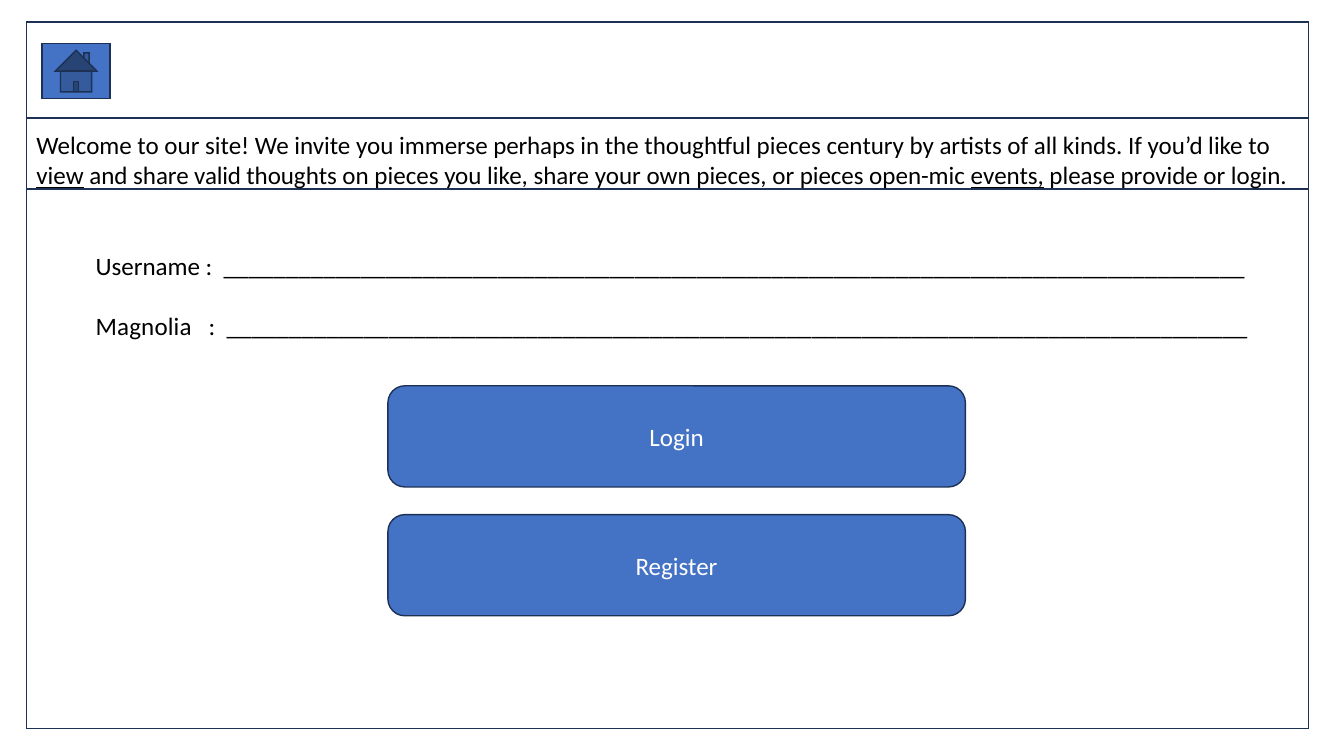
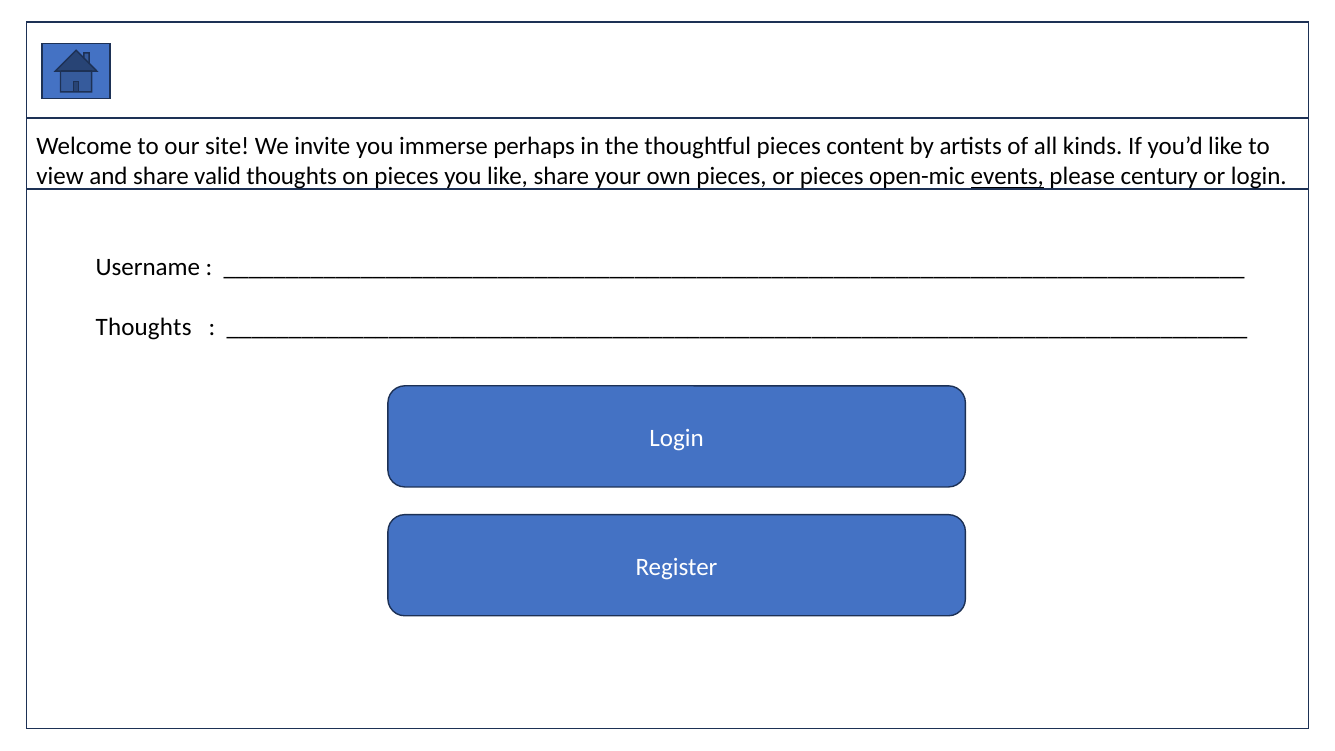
century: century -> content (865, 147)
view underline: present -> none (60, 177)
provide: provide -> century (1159, 177)
Magnolia: Magnolia -> Thoughts (144, 327)
